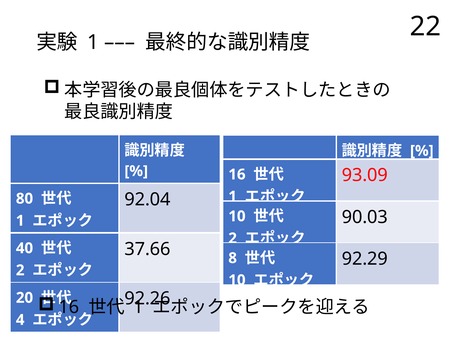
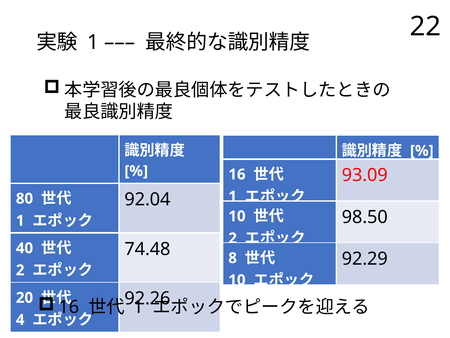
90.03: 90.03 -> 98.50 (365, 217)
37.66: 37.66 -> 74.48 (148, 249)
